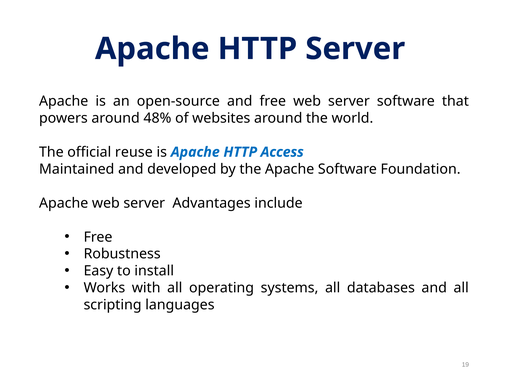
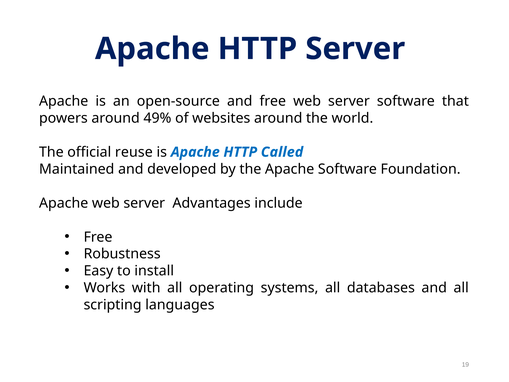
48%: 48% -> 49% (157, 118)
Access: Access -> Called (282, 152)
